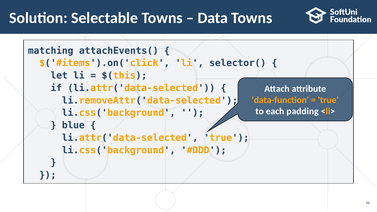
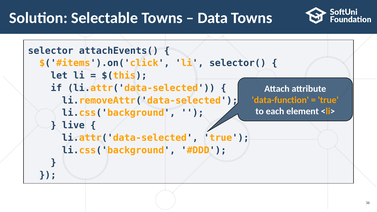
matching: matching -> selector (51, 51)
padding: padding -> element (303, 111)
blue: blue -> live (73, 125)
